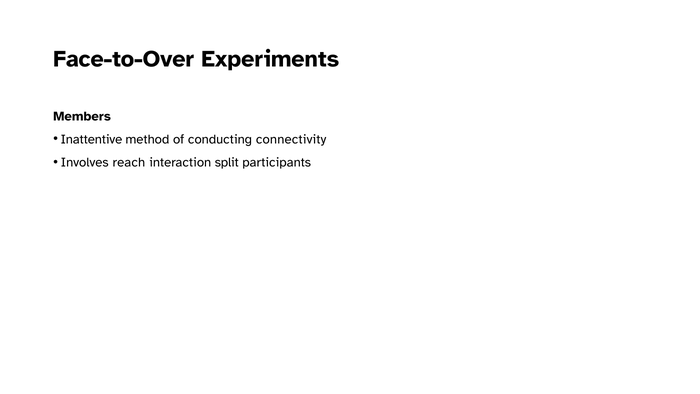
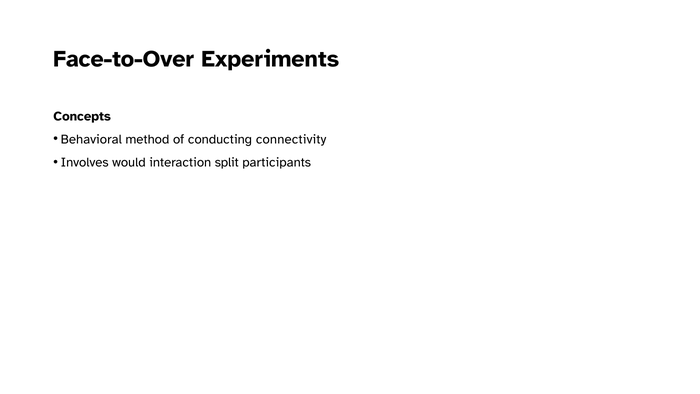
Members: Members -> Concepts (82, 116)
Inattentive: Inattentive -> Behavioral (91, 139)
reach: reach -> would (129, 162)
